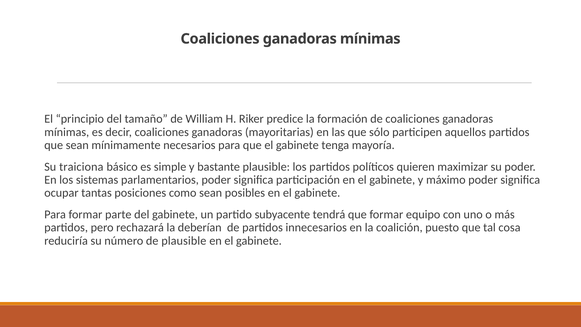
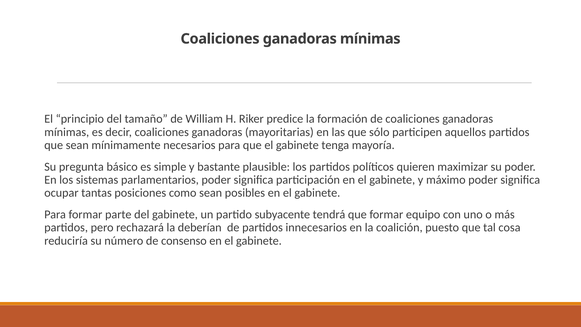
traiciona: traiciona -> pregunta (81, 167)
de plausible: plausible -> consenso (184, 241)
